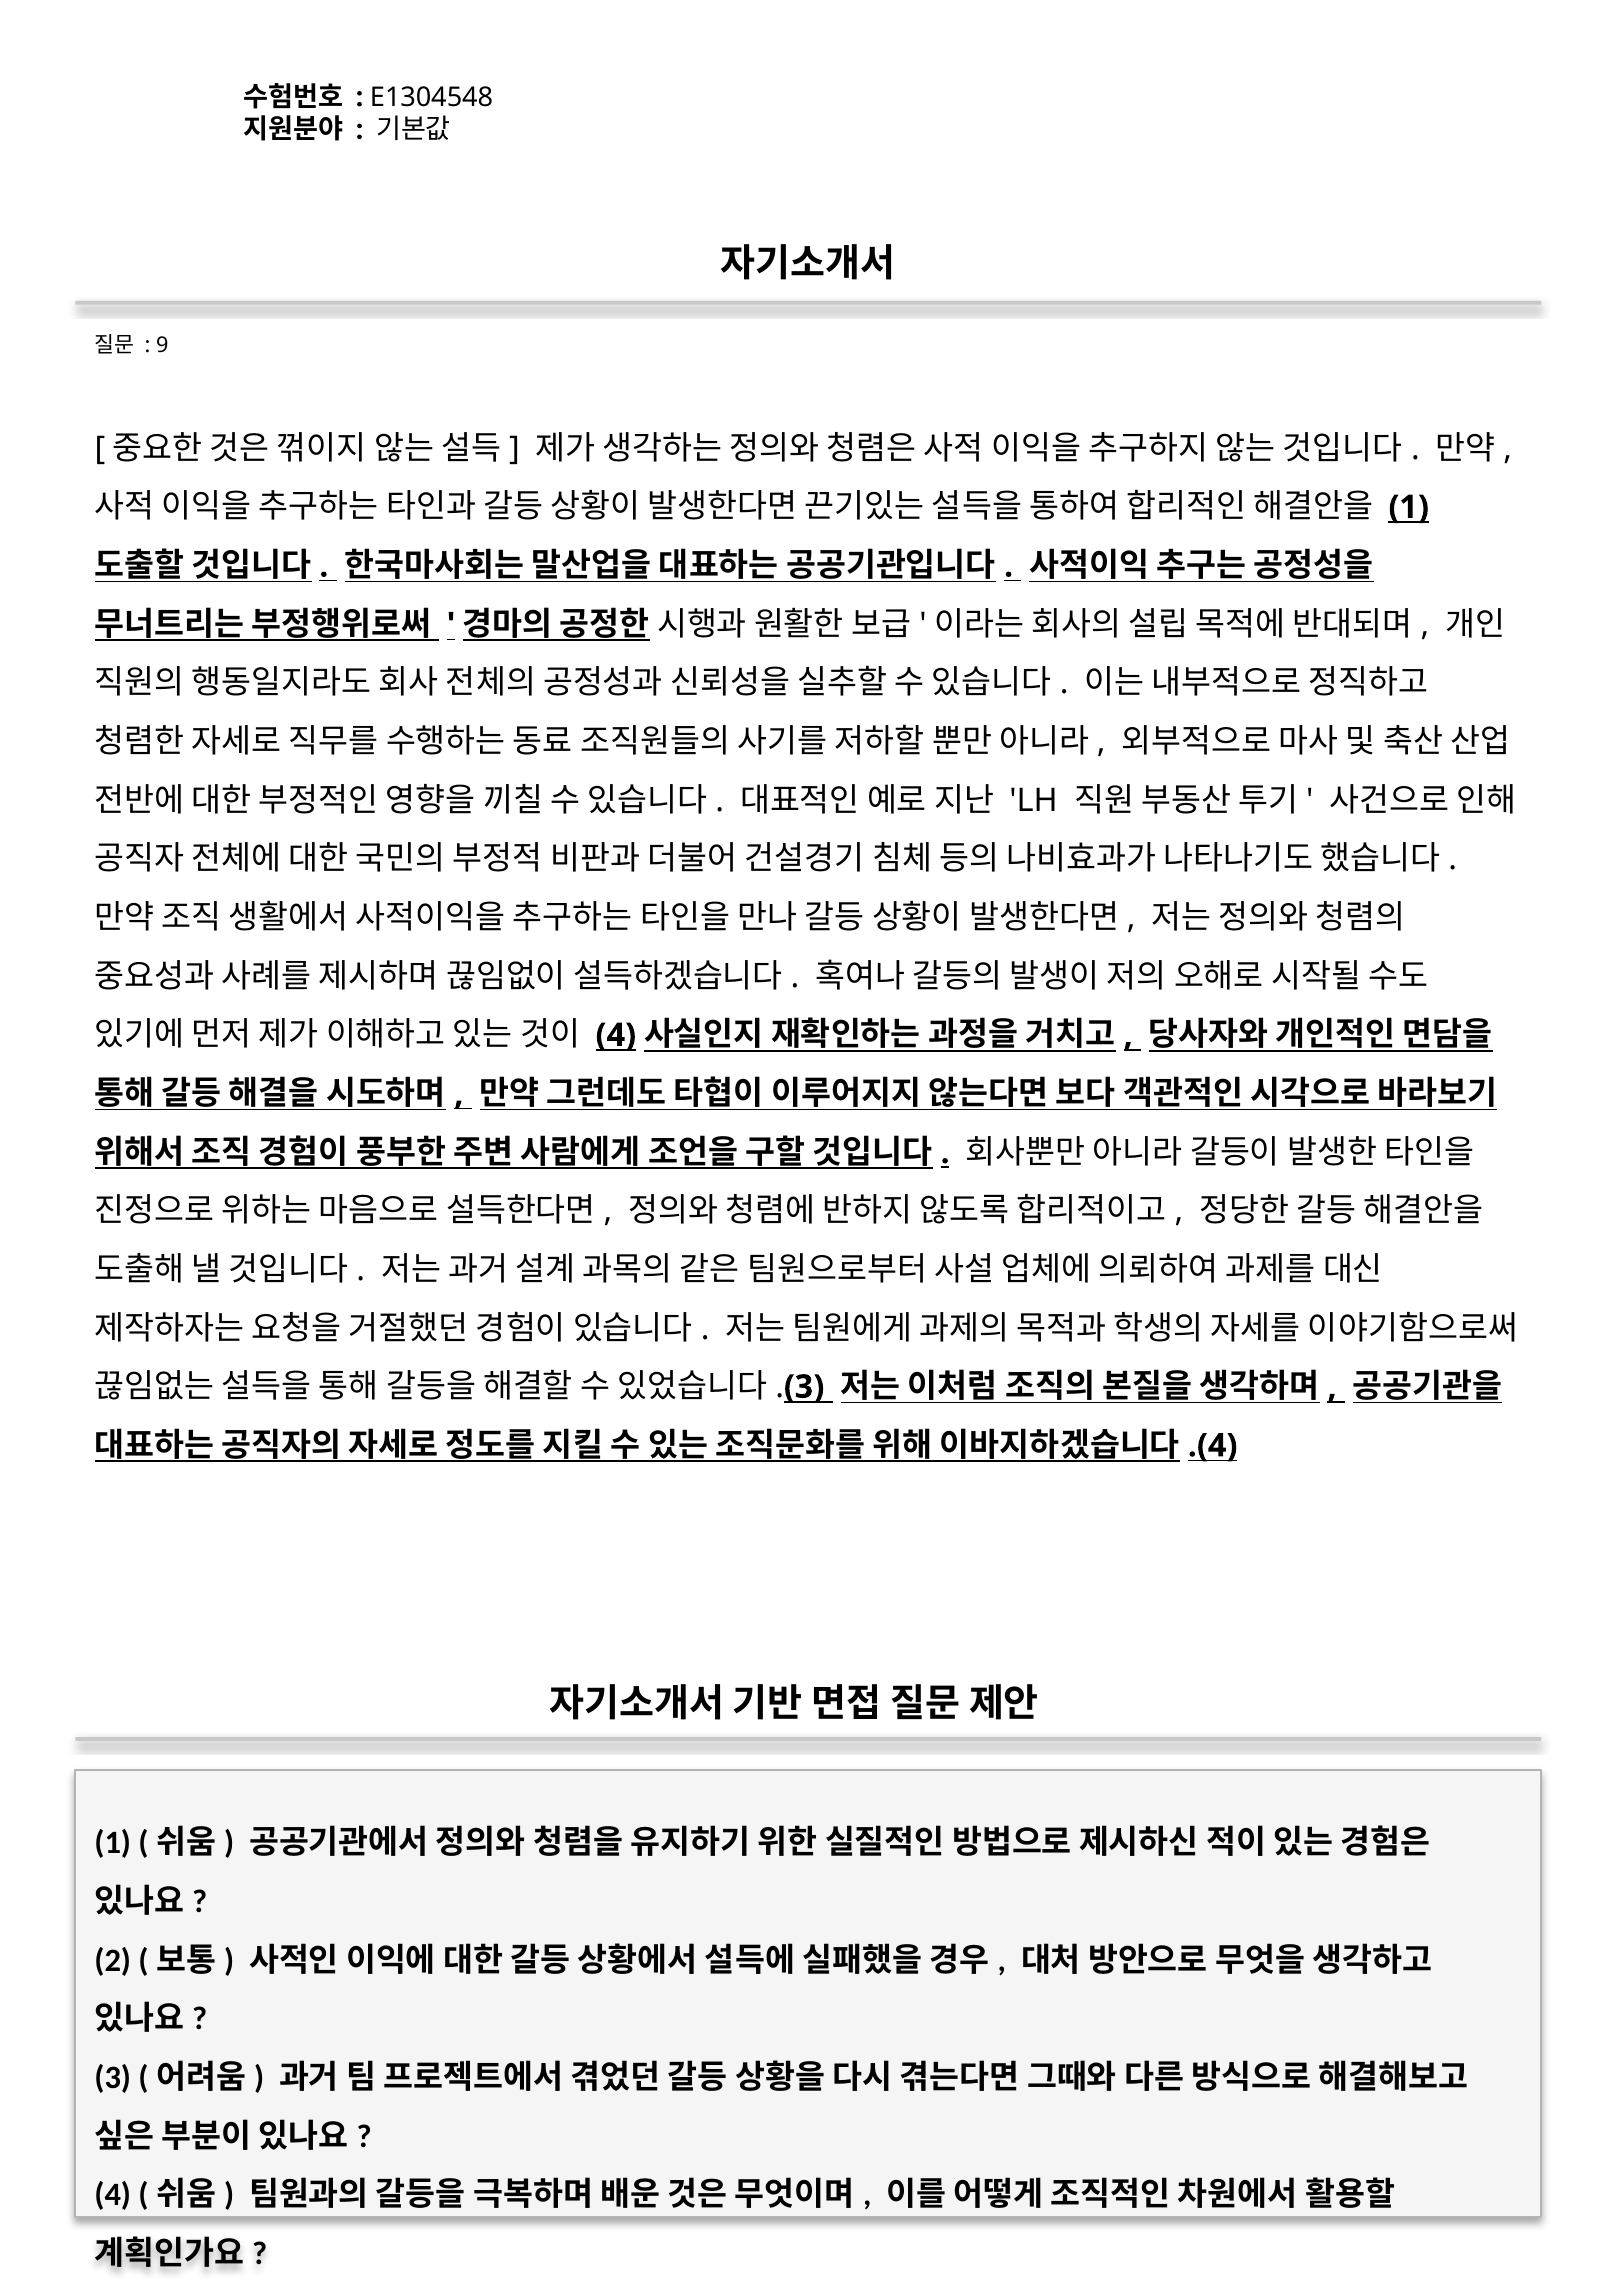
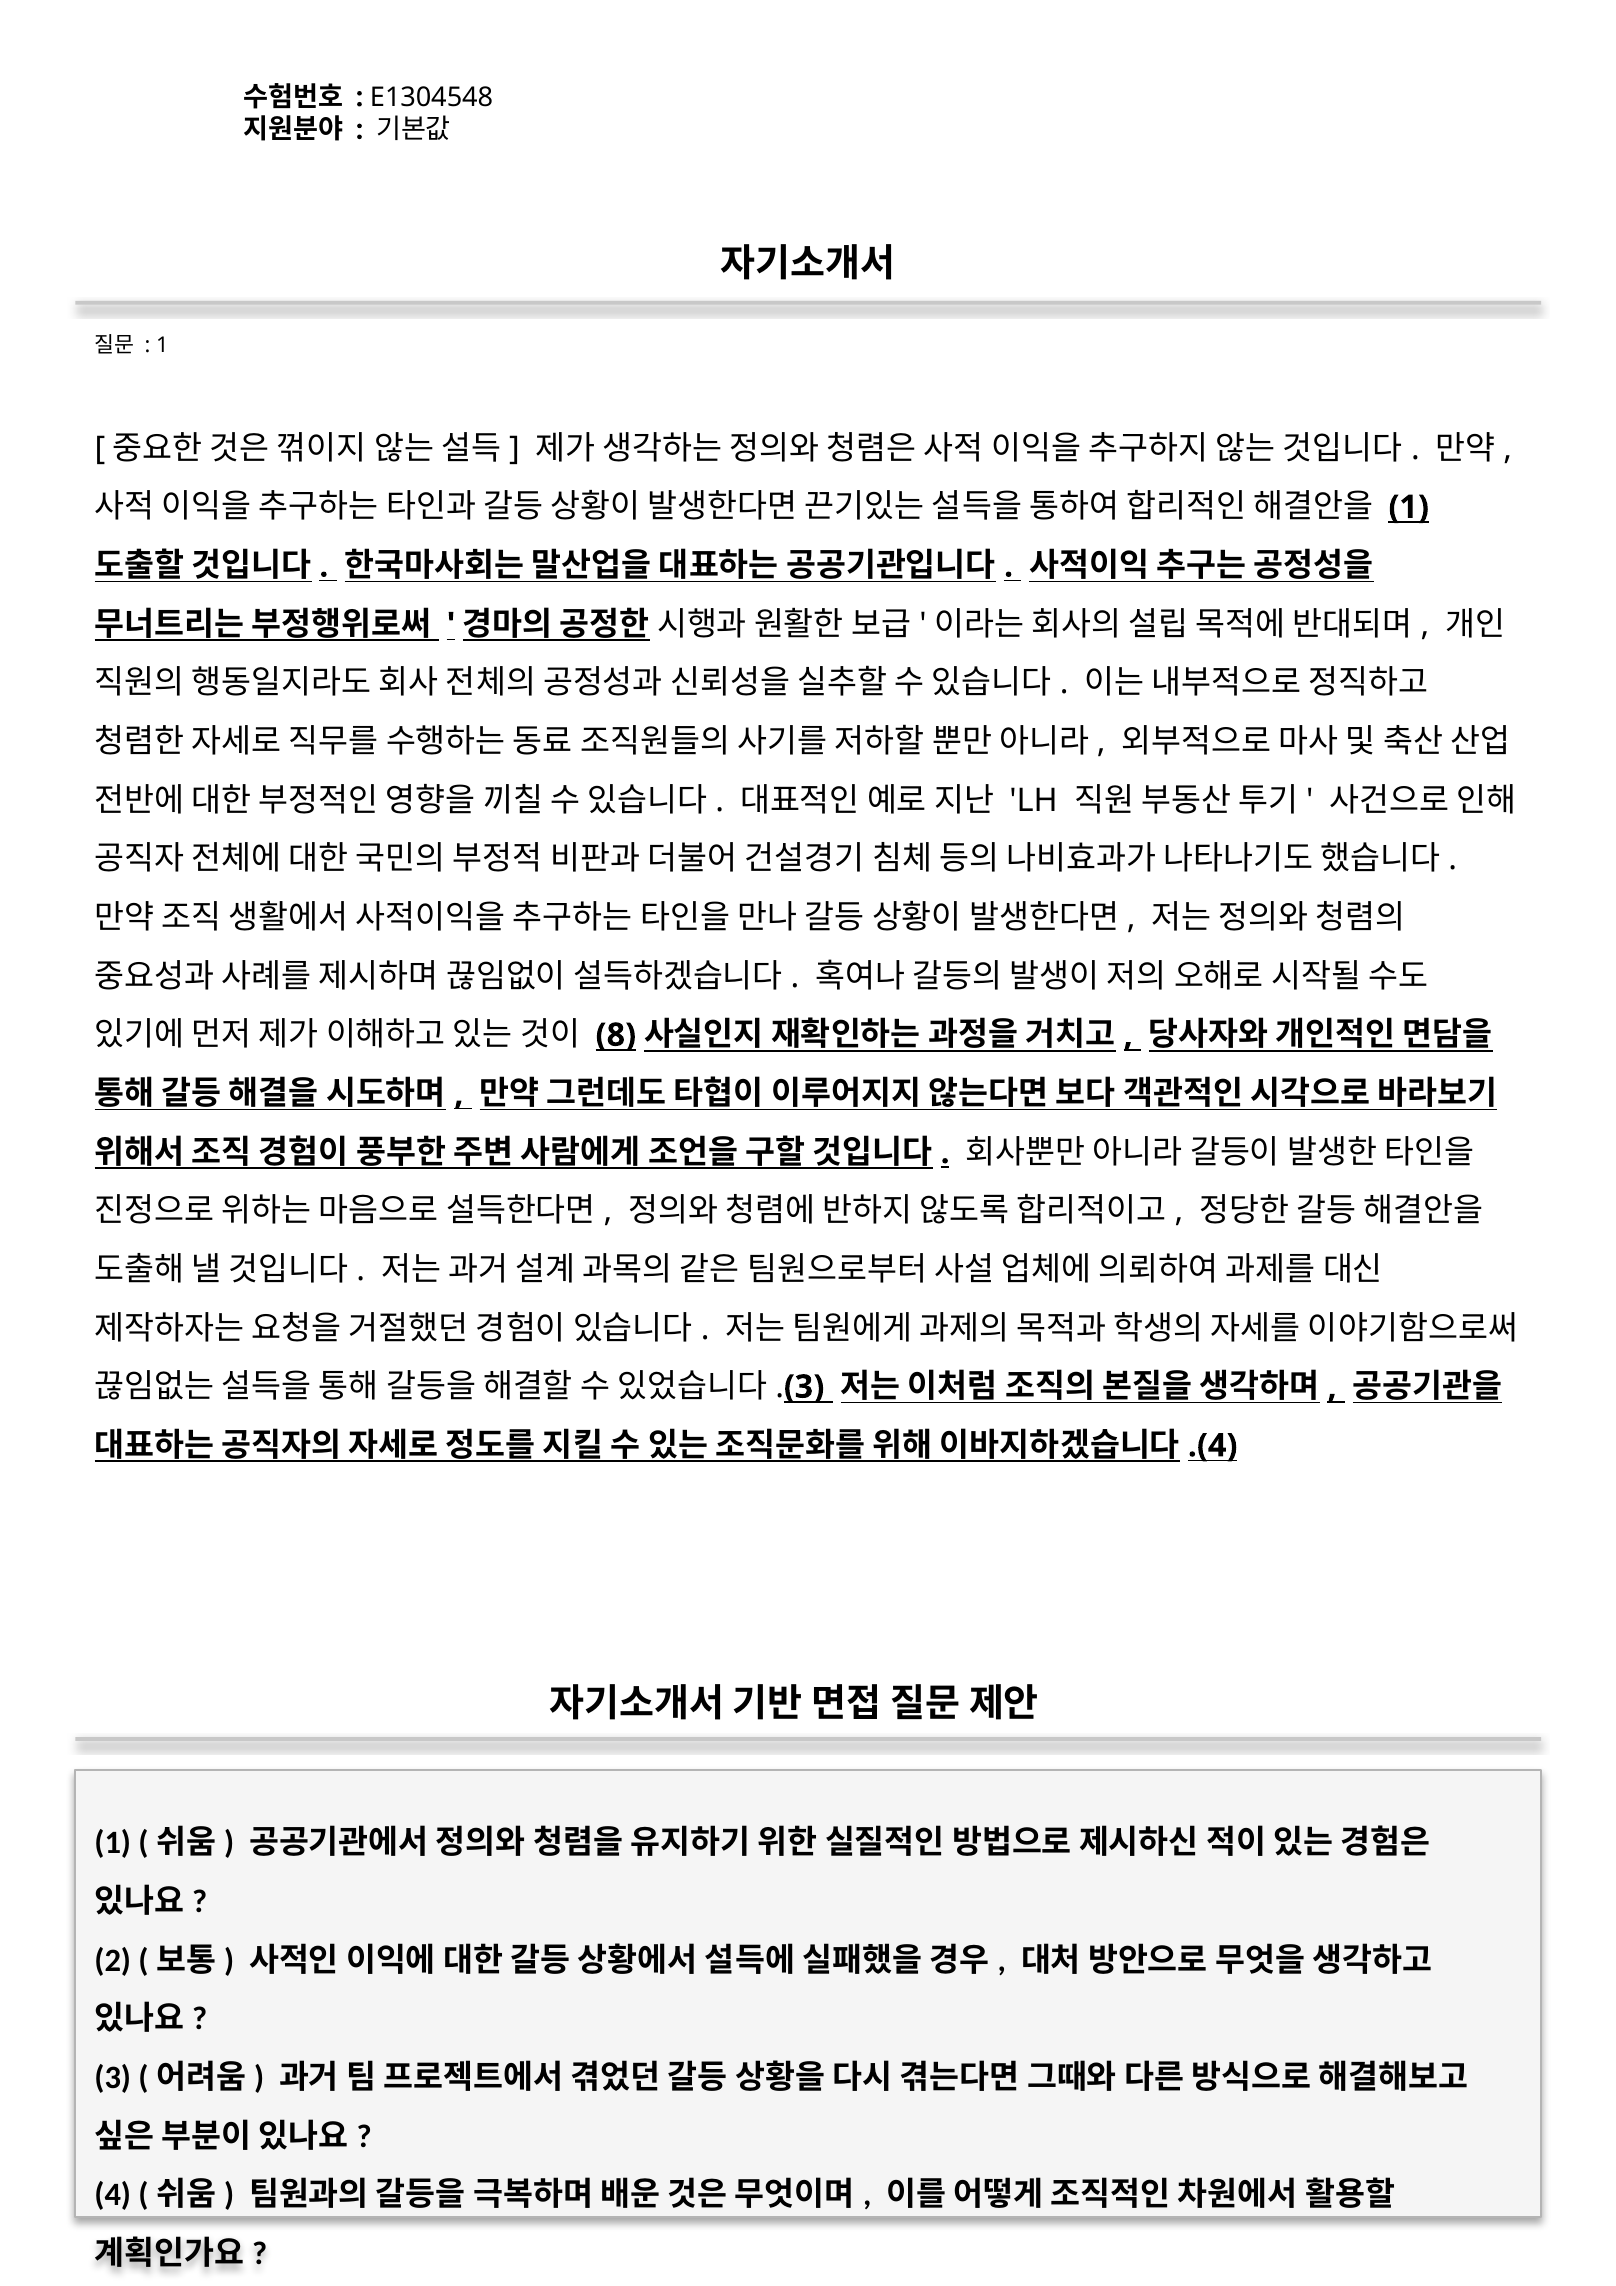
9: 9 -> 1 (162, 345)
4: 4 -> 8 (616, 1035)
